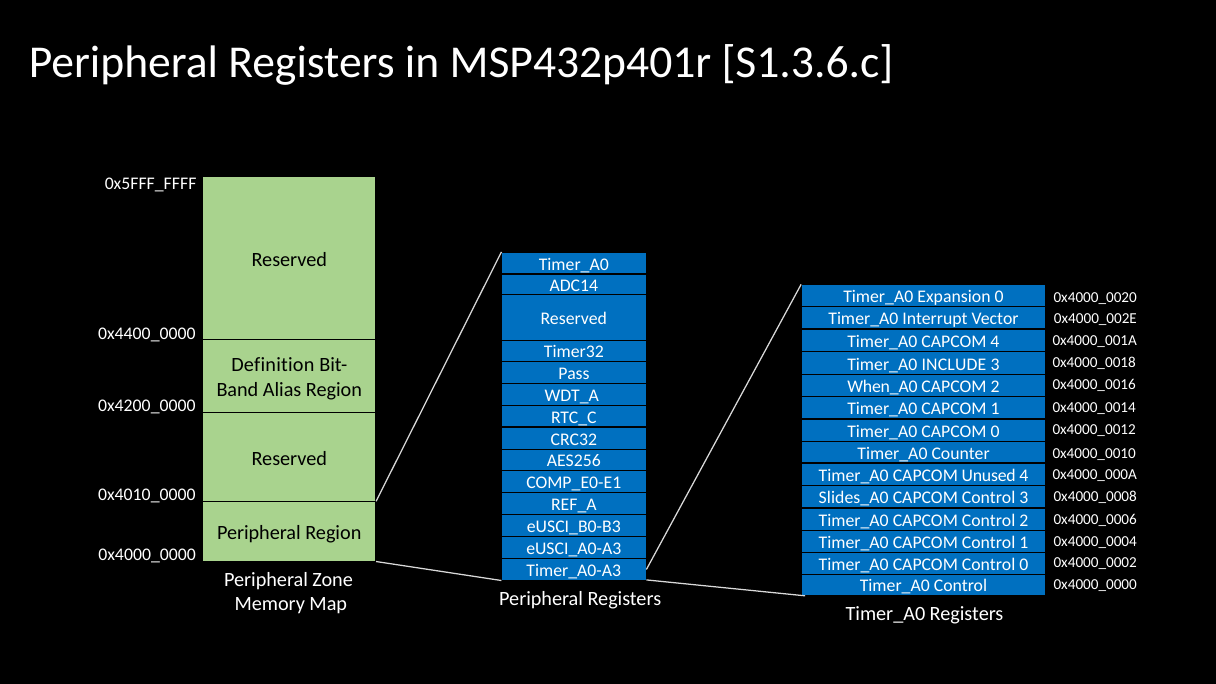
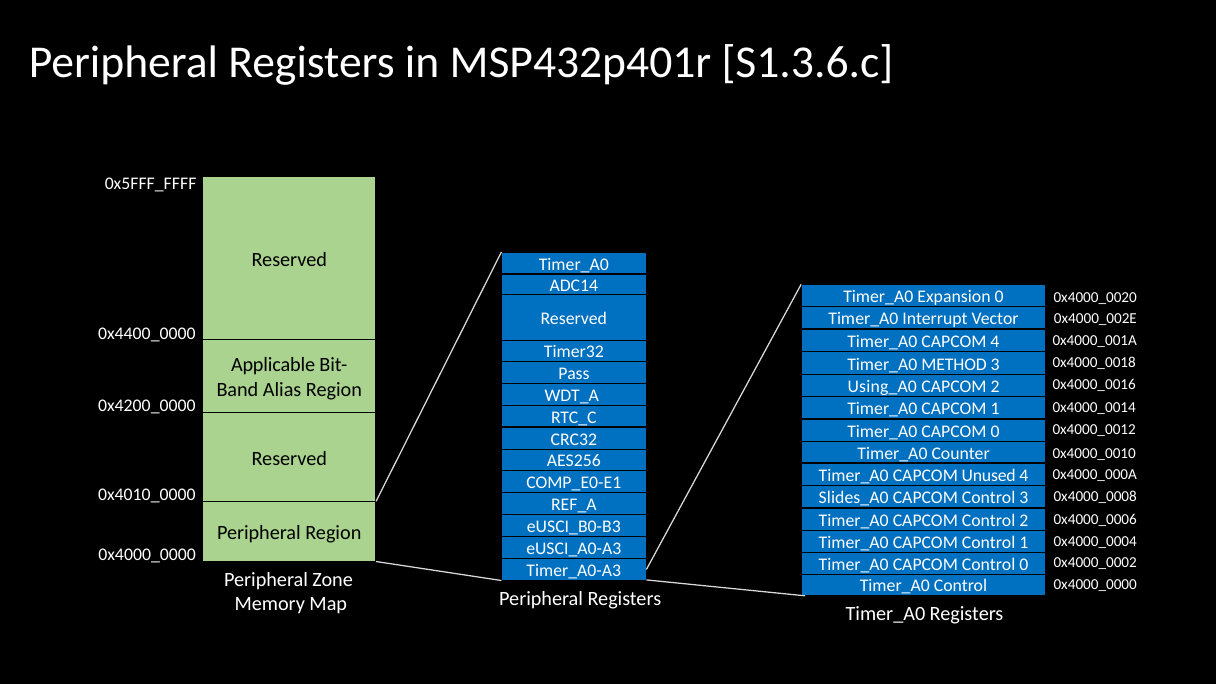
Definition: Definition -> Applicable (273, 365)
INCLUDE: INCLUDE -> METHOD (954, 364)
When_A0: When_A0 -> Using_A0 (882, 387)
